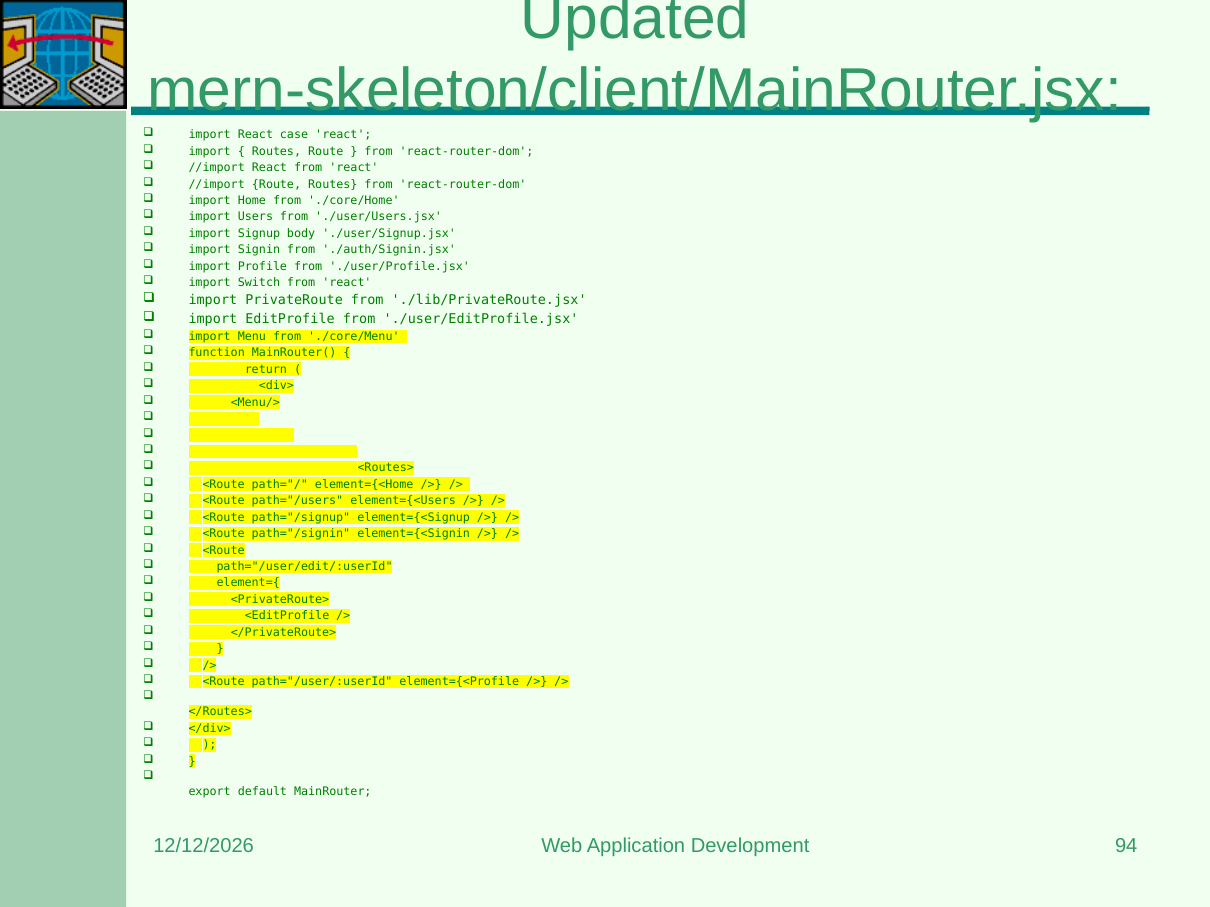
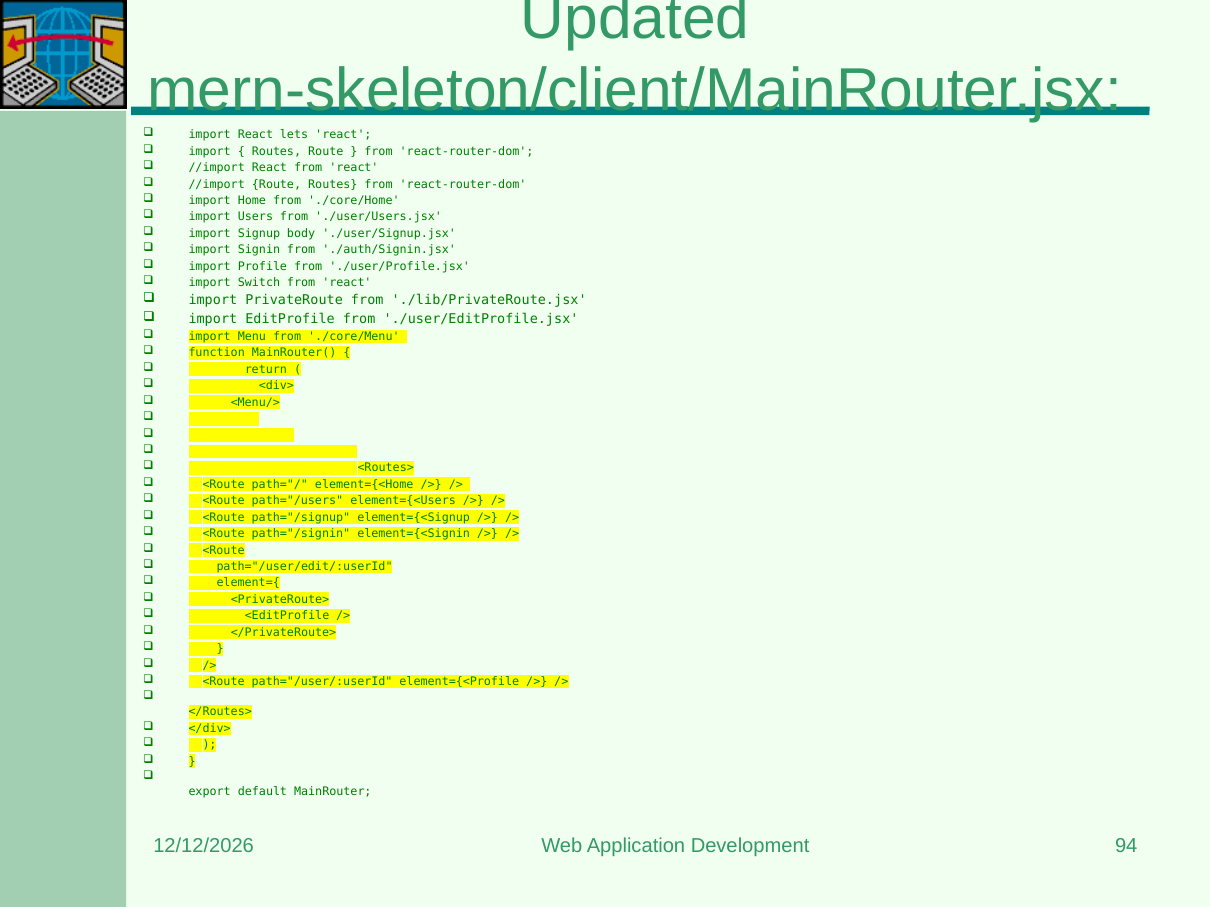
case: case -> lets (294, 135)
